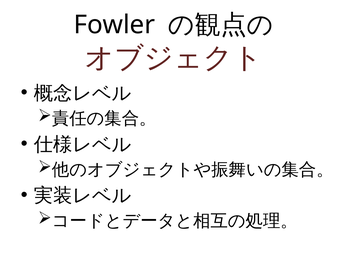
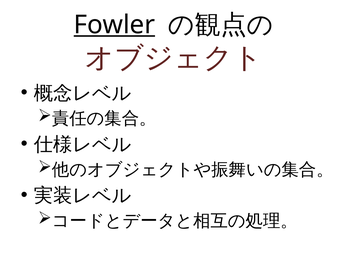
Fowler underline: none -> present (114, 25)
